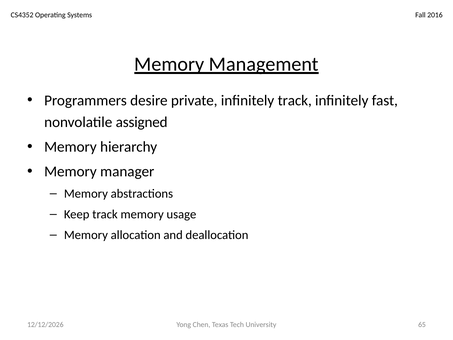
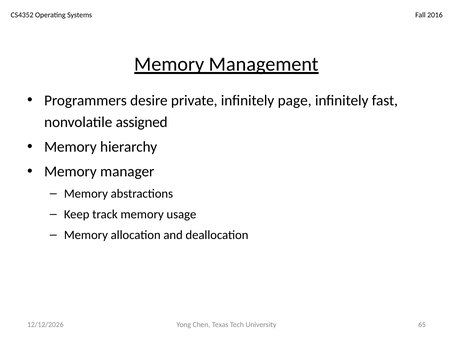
infinitely track: track -> page (295, 100)
